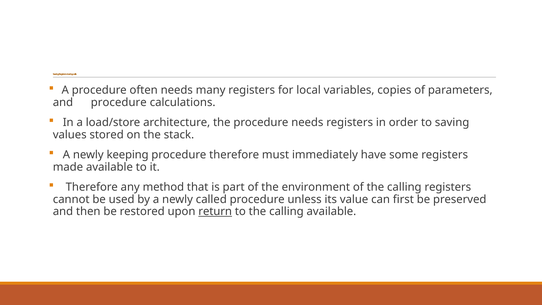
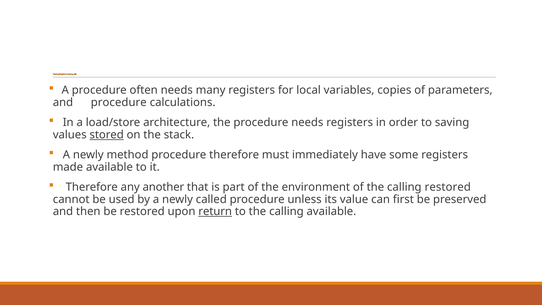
stored underline: none -> present (107, 135)
keeping: keeping -> method (128, 155)
method: method -> another (163, 187)
calling registers: registers -> restored (448, 187)
